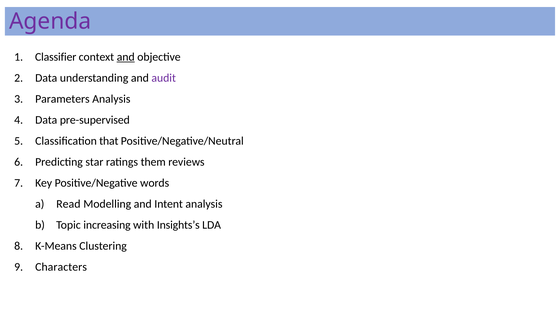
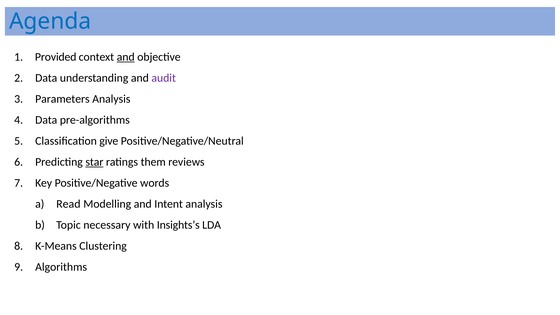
Agenda colour: purple -> blue (50, 21)
Classifier: Classifier -> Provided (56, 57)
pre-supervised: pre-supervised -> pre-algorithms (95, 120)
that: that -> give (109, 141)
star underline: none -> present (94, 162)
increasing: increasing -> necessary (107, 225)
Characters: Characters -> Algorithms (61, 267)
